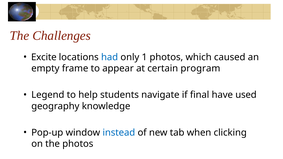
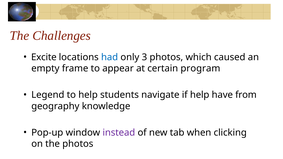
1: 1 -> 3 (144, 57)
if final: final -> help (200, 95)
used: used -> from (246, 95)
instead colour: blue -> purple (119, 133)
